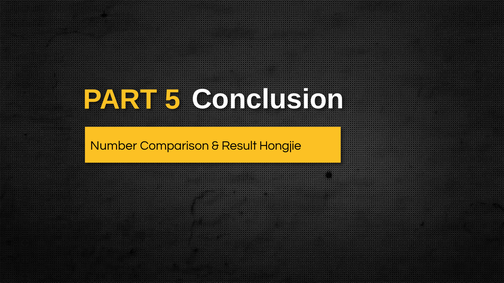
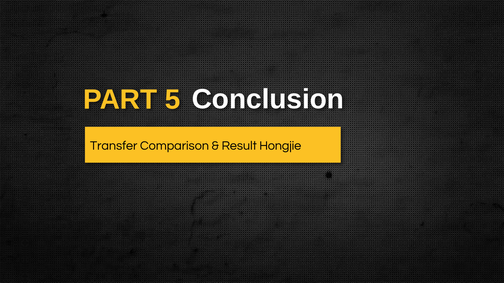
Number: Number -> Transfer (114, 146)
